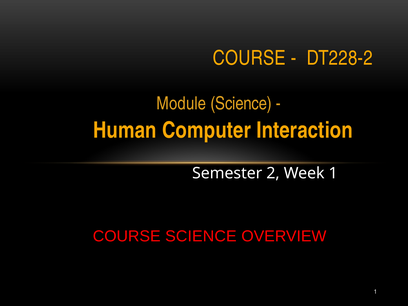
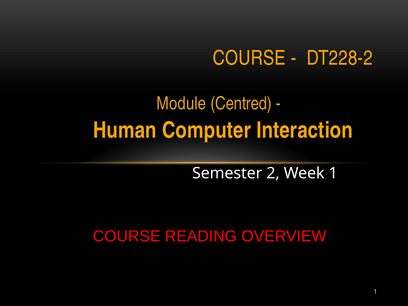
Module Science: Science -> Centred (241, 104)
COURSE SCIENCE: SCIENCE -> READING (201, 236)
